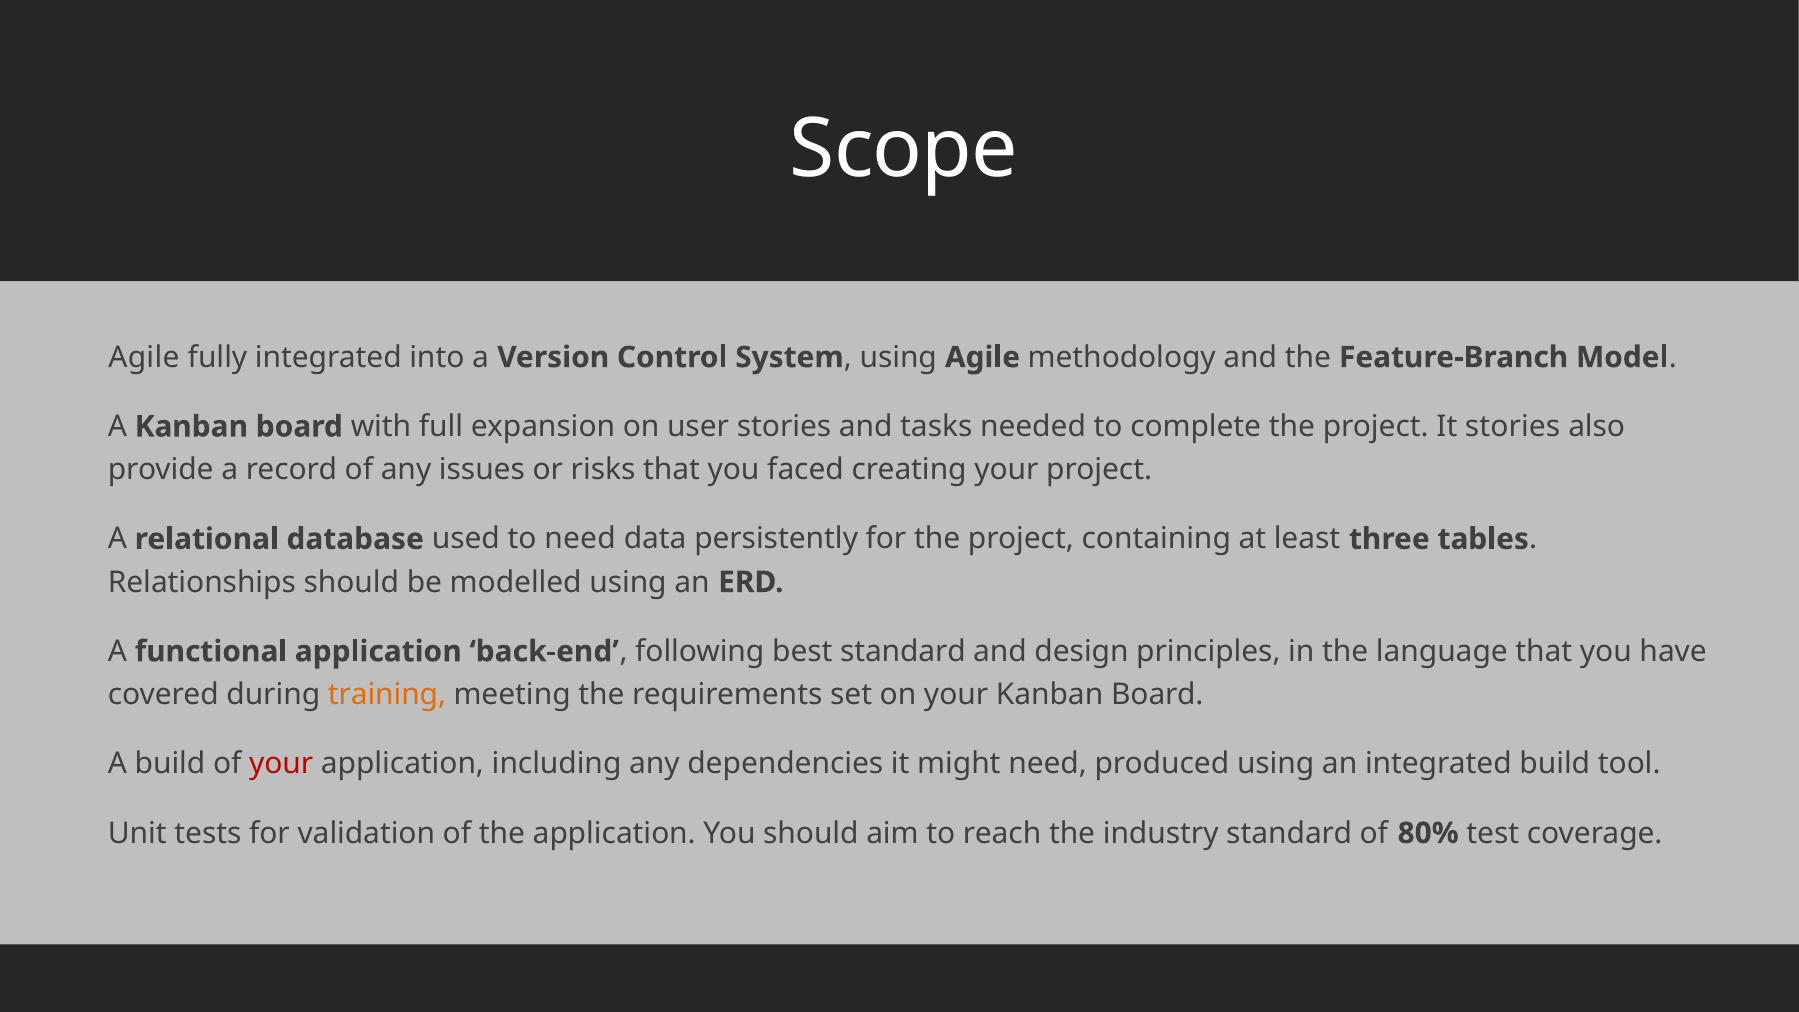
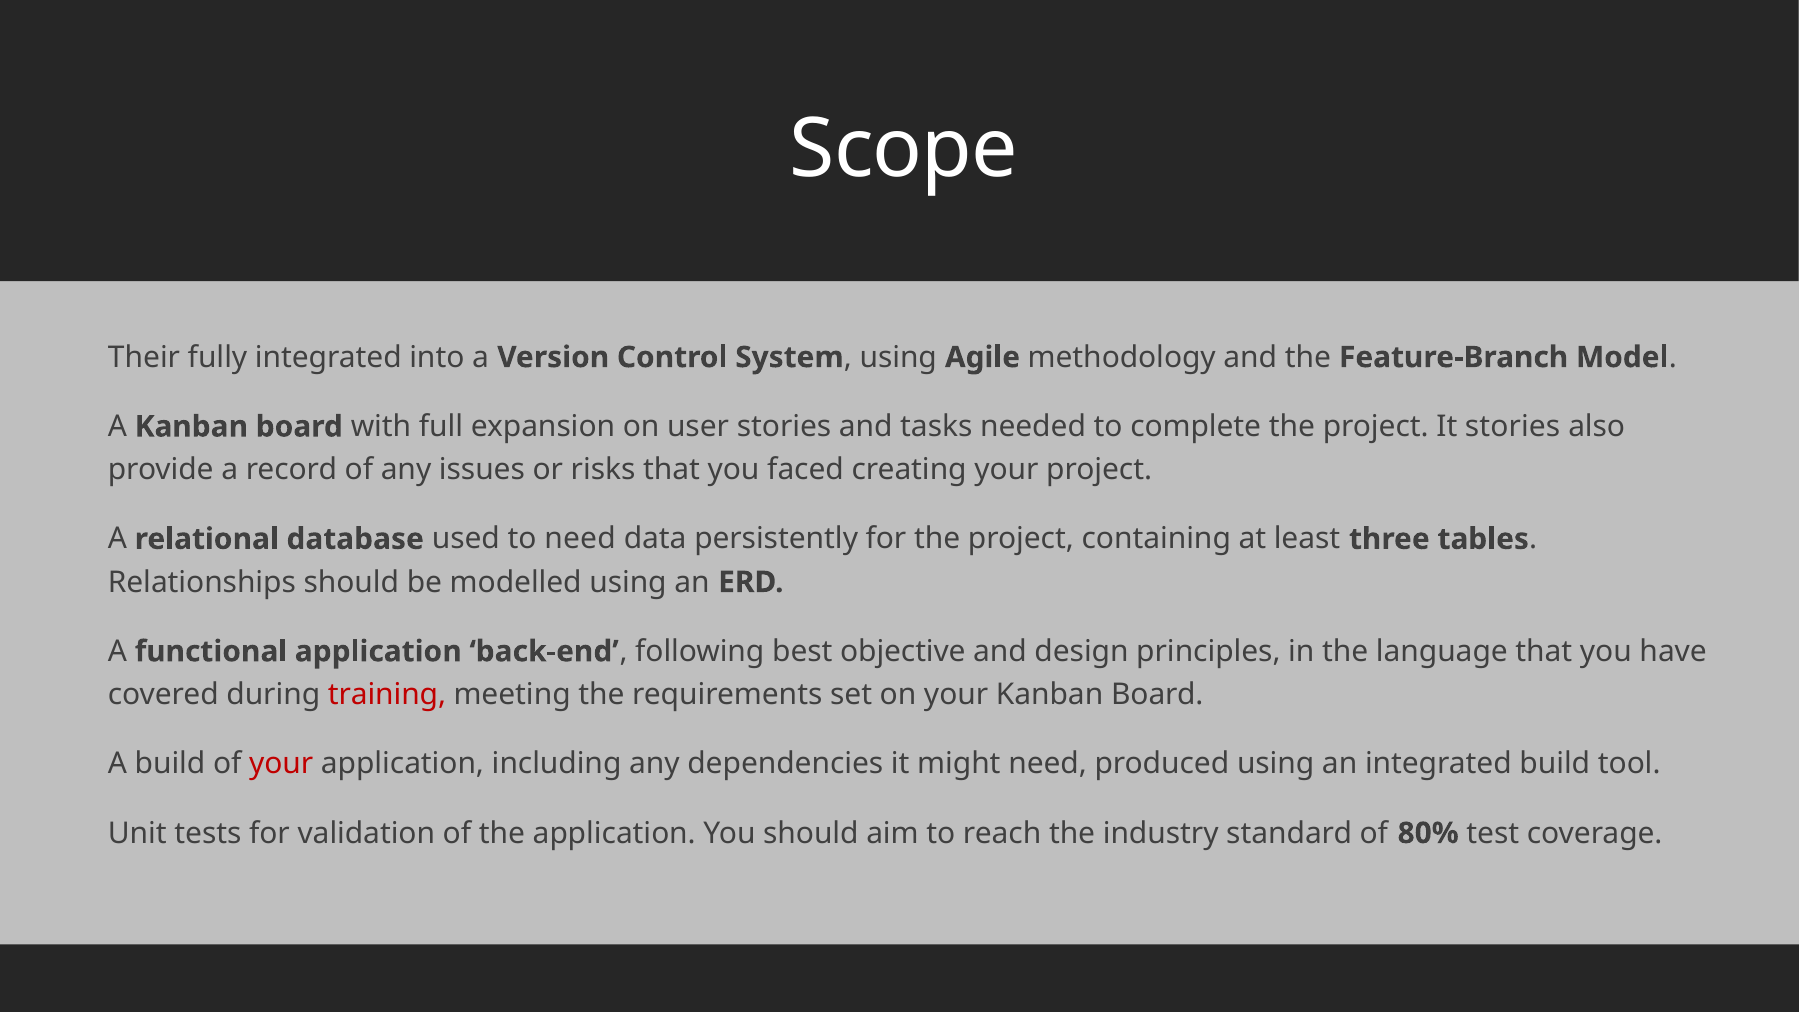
Agile: Agile -> Their (144, 357)
best standard: standard -> objective (903, 651)
training colour: orange -> red (387, 695)
